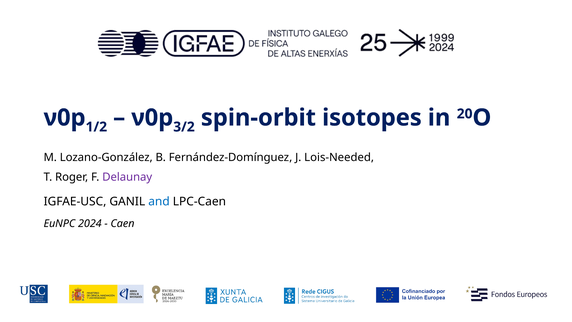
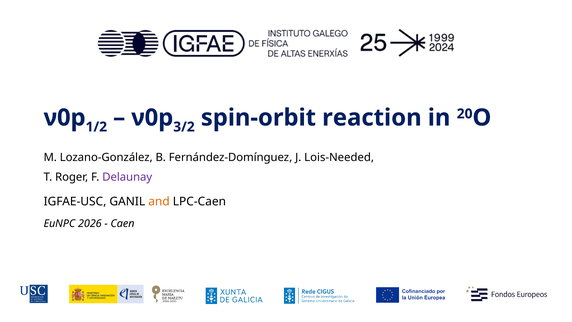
isotopes: isotopes -> reaction (372, 118)
and colour: blue -> orange (159, 201)
2024: 2024 -> 2026 (90, 223)
